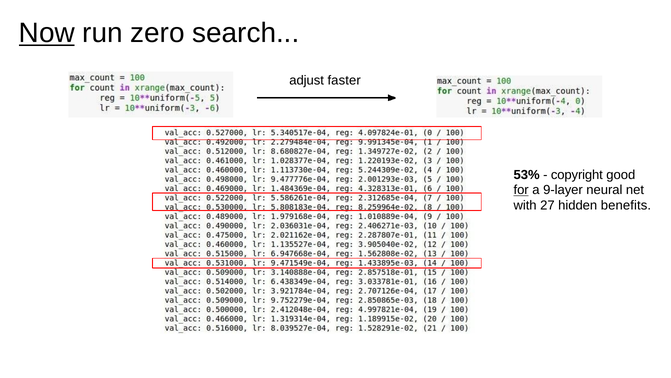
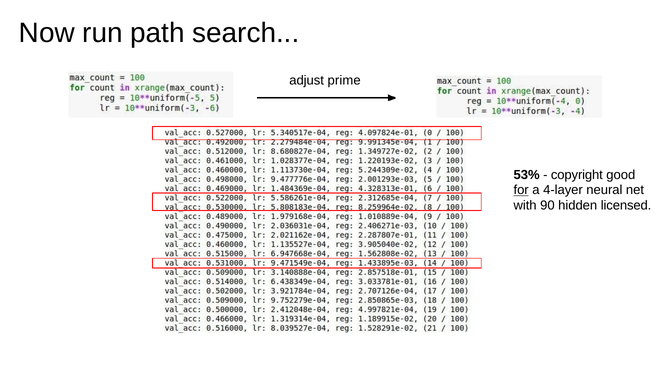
Now underline: present -> none (47, 33)
zero: zero -> path (158, 33)
faster: faster -> prime (344, 81)
9-layer: 9-layer -> 4-layer (563, 190)
27: 27 -> 90 (547, 205)
benefits: benefits -> licensed (626, 205)
